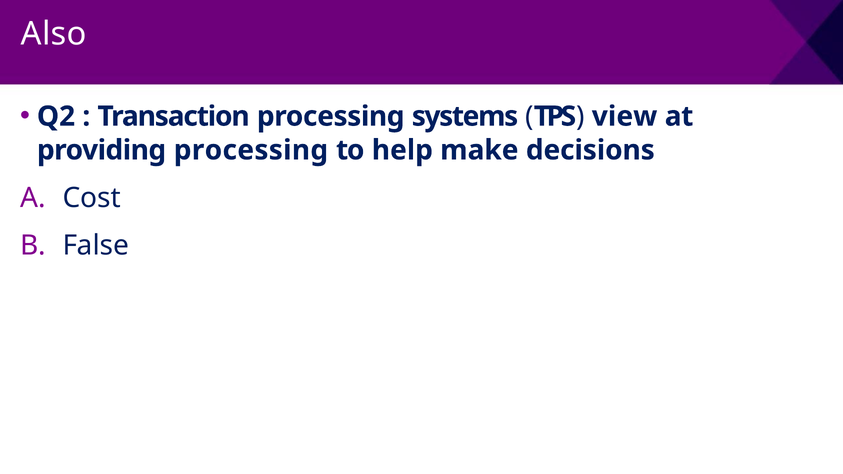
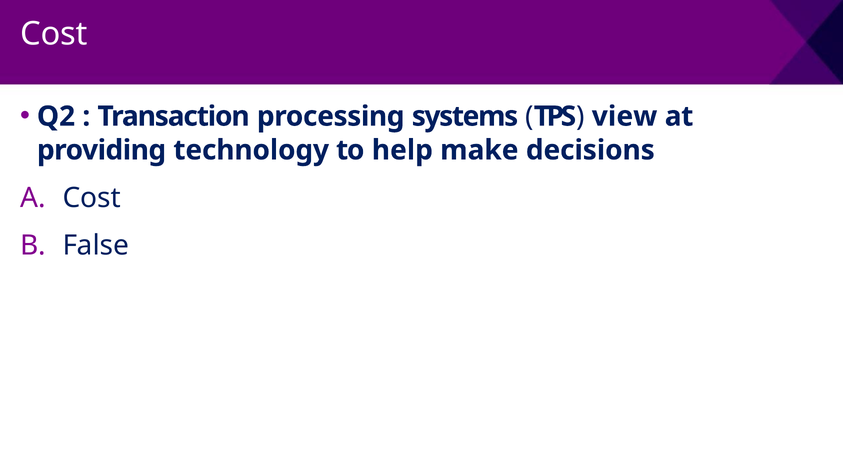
Also: Also -> Cost (54, 34)
providing processing: processing -> technology (251, 150)
